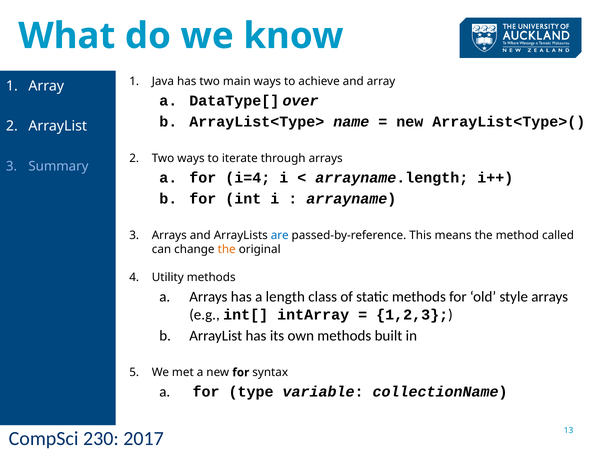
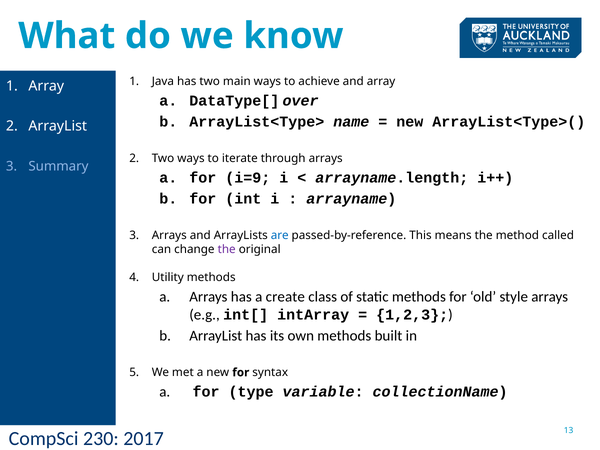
i=4: i=4 -> i=9 (248, 178)
the colour: orange -> purple (227, 249)
length: length -> create (285, 297)
